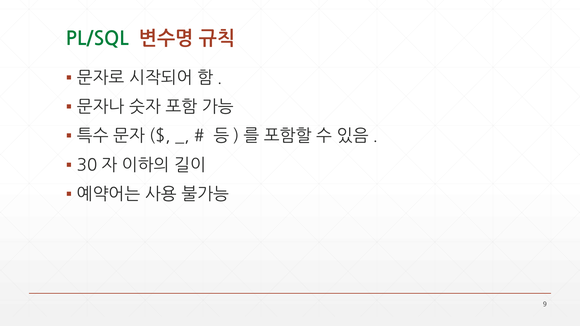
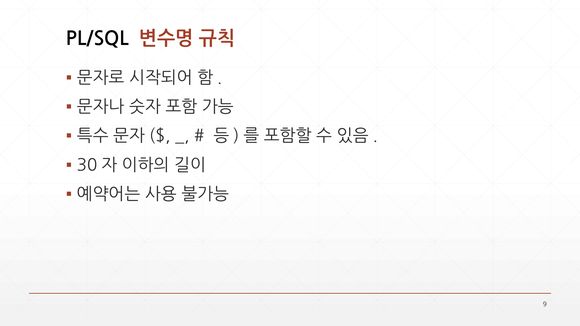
PL/SQL colour: green -> black (97, 39)
